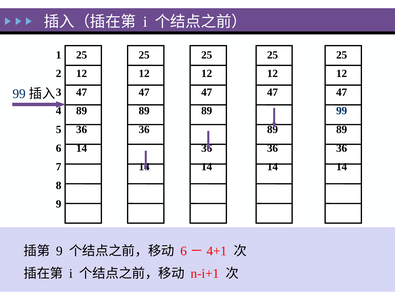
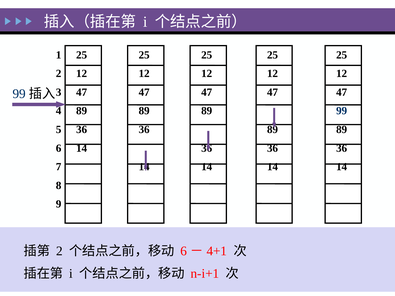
9: 9 -> 2 (59, 251)
